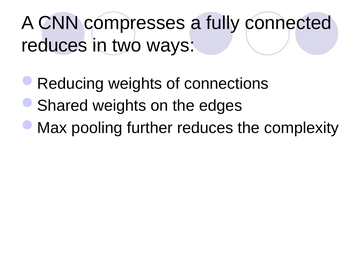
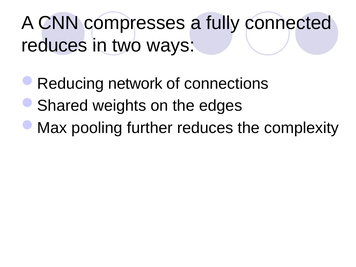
weights: weights -> network (135, 84)
